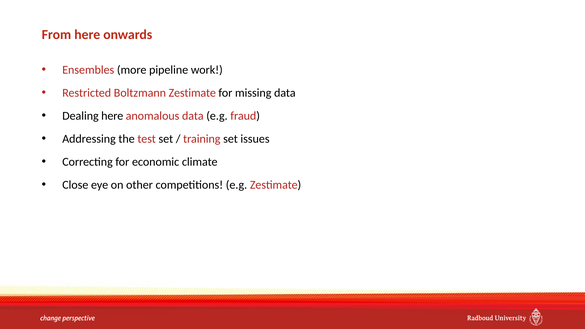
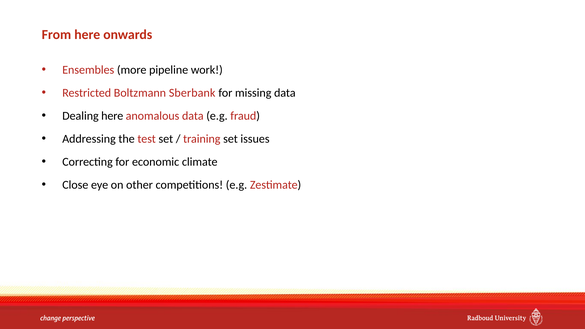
Boltzmann Zestimate: Zestimate -> Sberbank (192, 93)
